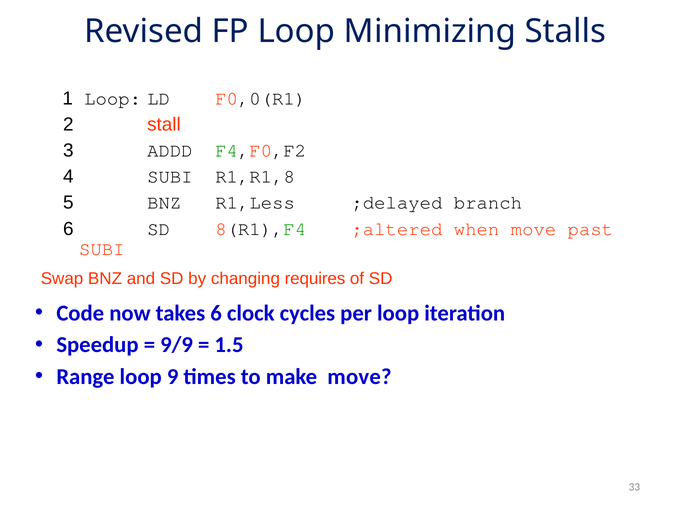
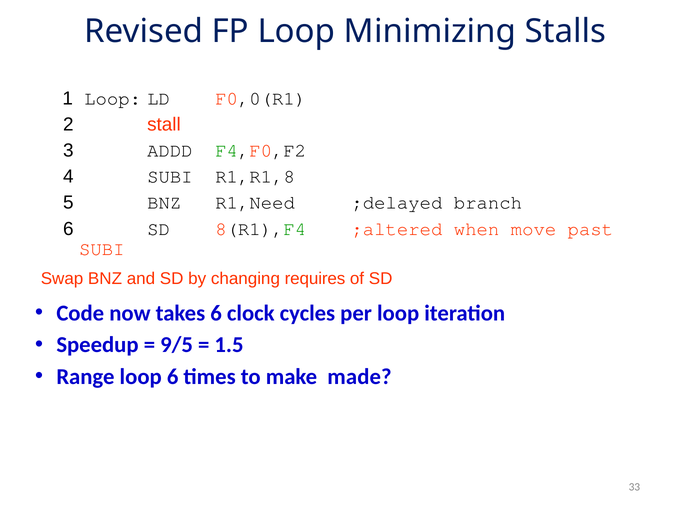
R1,Less: R1,Less -> R1,Need (255, 203)
9/9: 9/9 -> 9/5 (177, 345)
loop 9: 9 -> 6 (173, 377)
make move: move -> made (360, 377)
